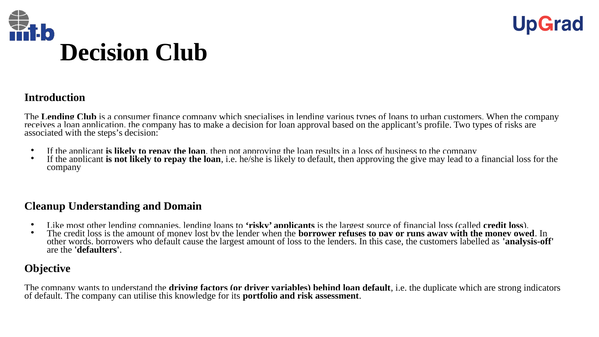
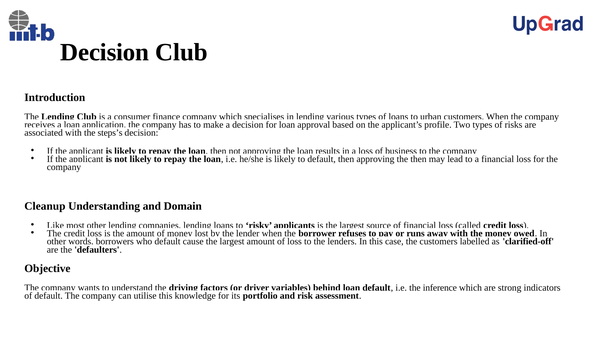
the give: give -> then (419, 159)
analysis-off: analysis-off -> clarified-off (528, 241)
duplicate: duplicate -> inference (440, 288)
